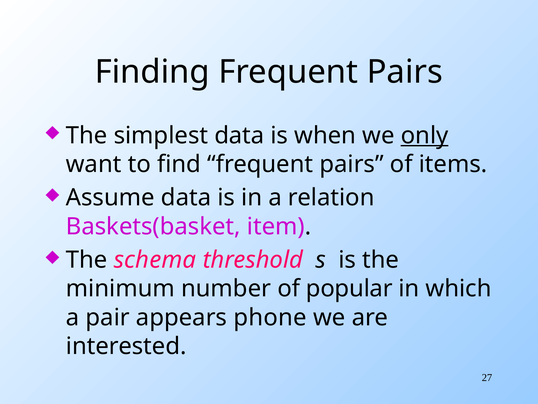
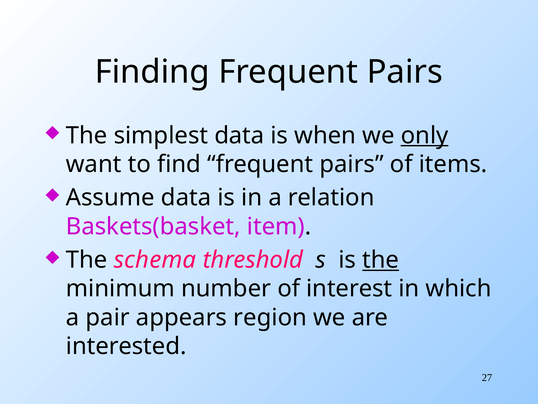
the underline: none -> present (381, 260)
popular: popular -> interest (349, 288)
phone: phone -> region (270, 317)
